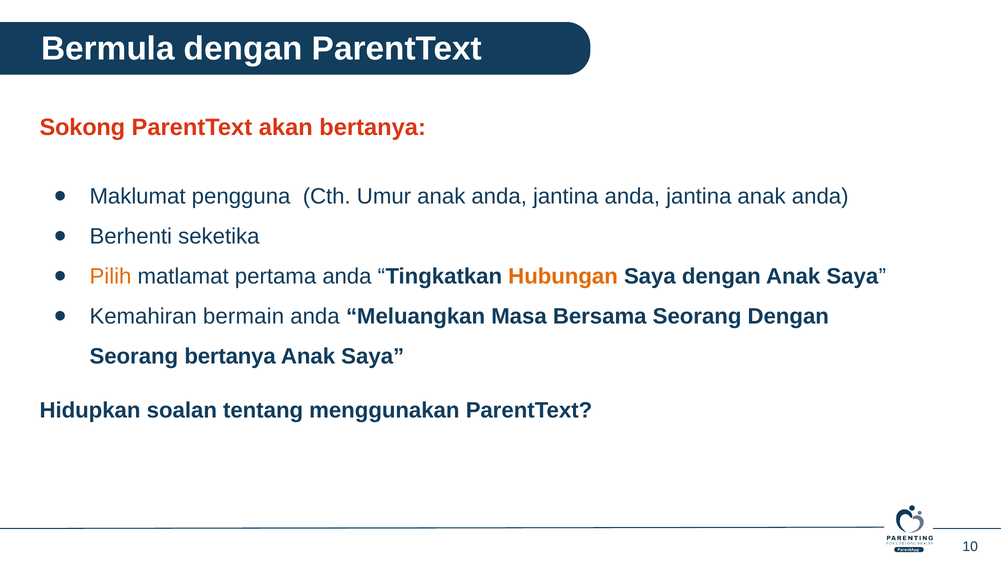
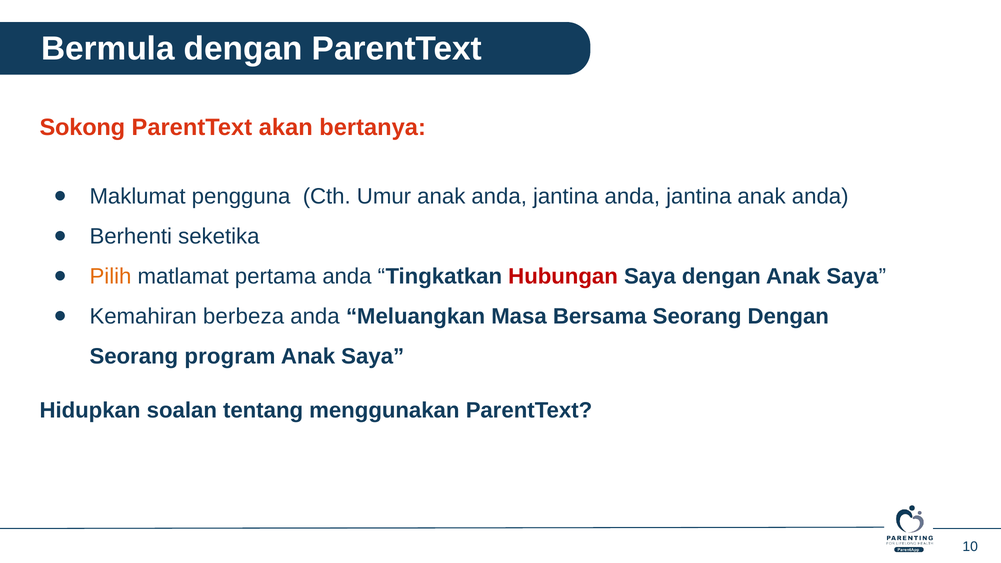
Hubungan colour: orange -> red (563, 276)
bermain: bermain -> berbeza (244, 316)
Seorang bertanya: bertanya -> program (230, 356)
